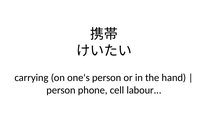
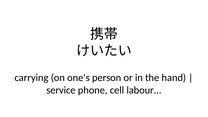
person: person -> service (61, 90)
